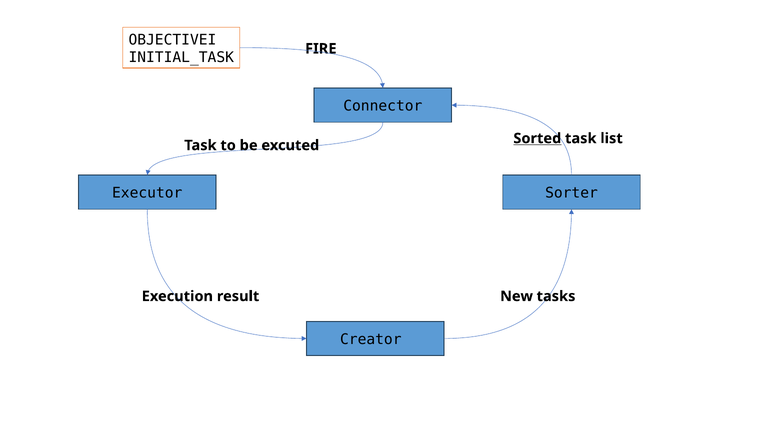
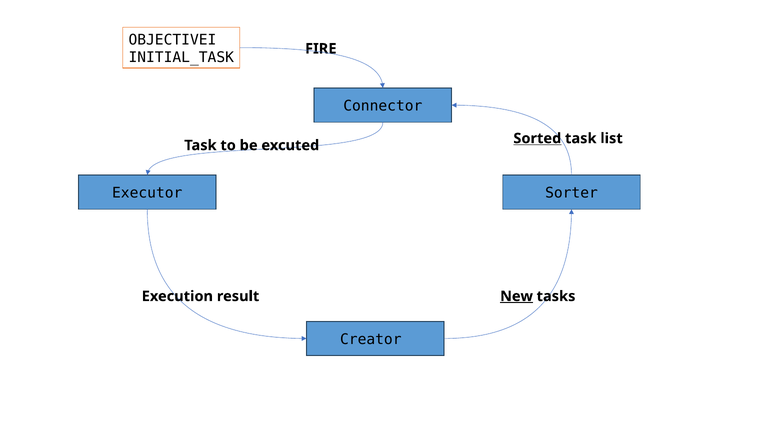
New underline: none -> present (517, 296)
